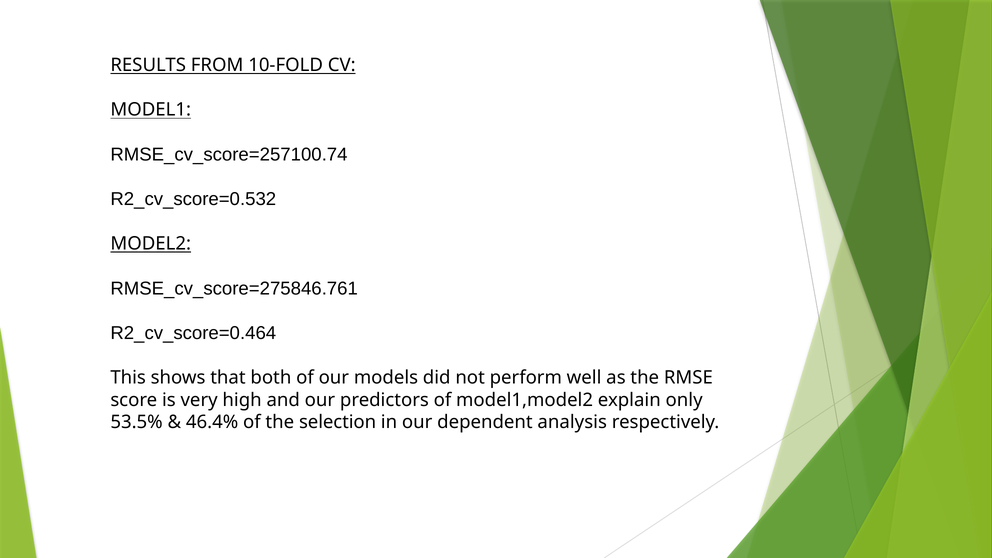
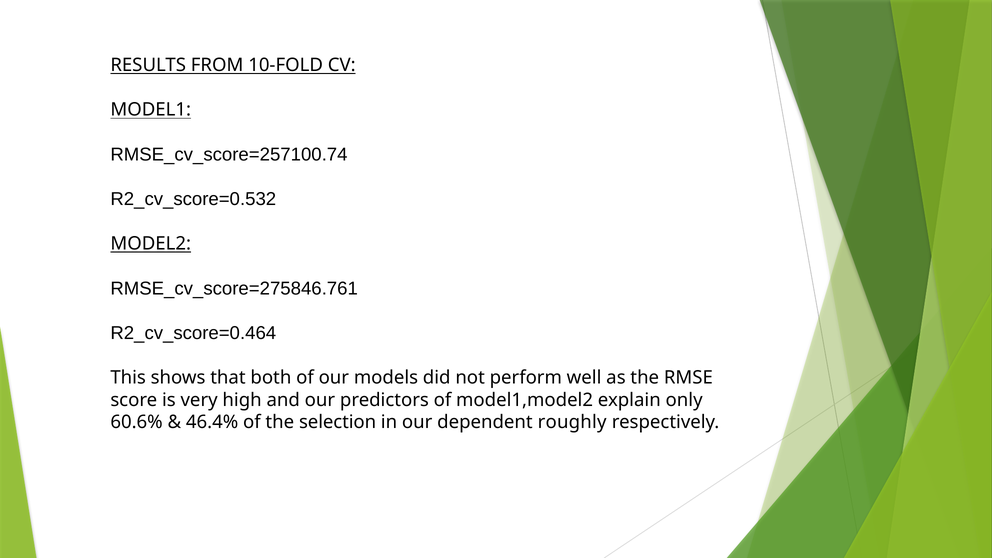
53.5%: 53.5% -> 60.6% (137, 422)
analysis: analysis -> roughly (572, 422)
